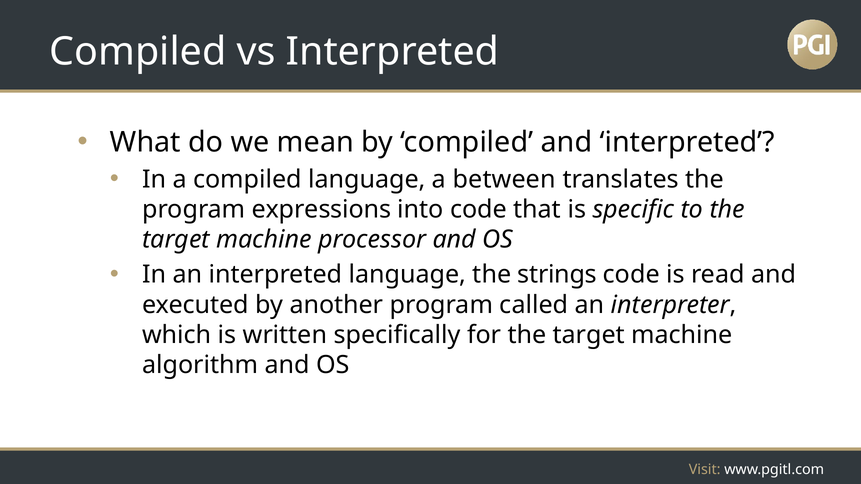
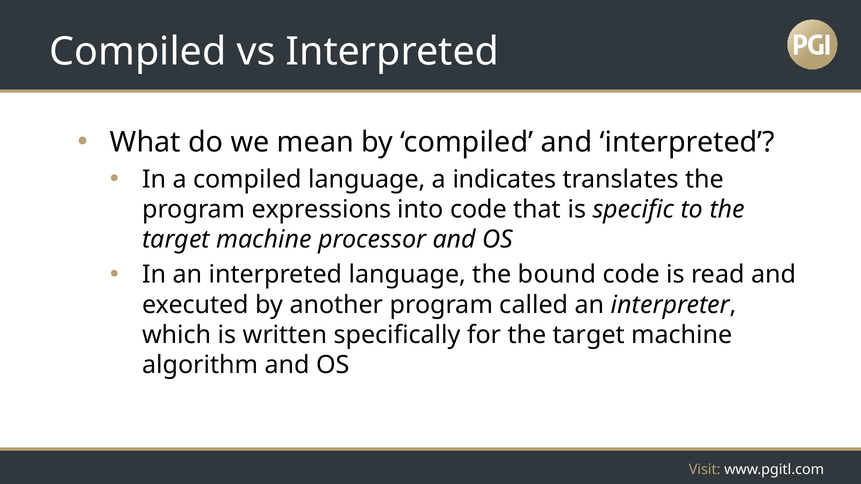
between: between -> indicates (504, 180)
strings: strings -> bound (557, 275)
